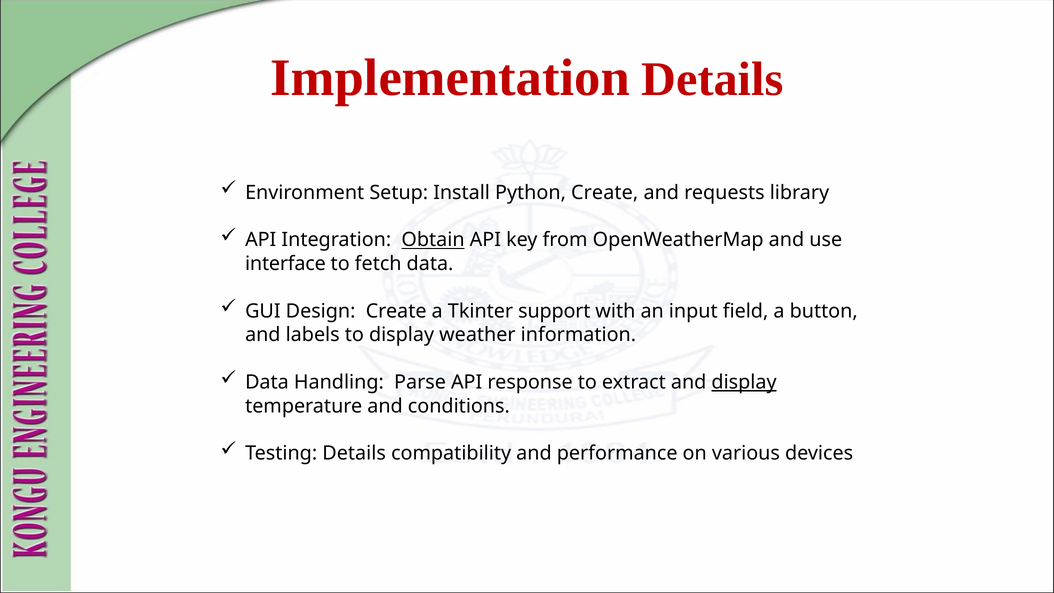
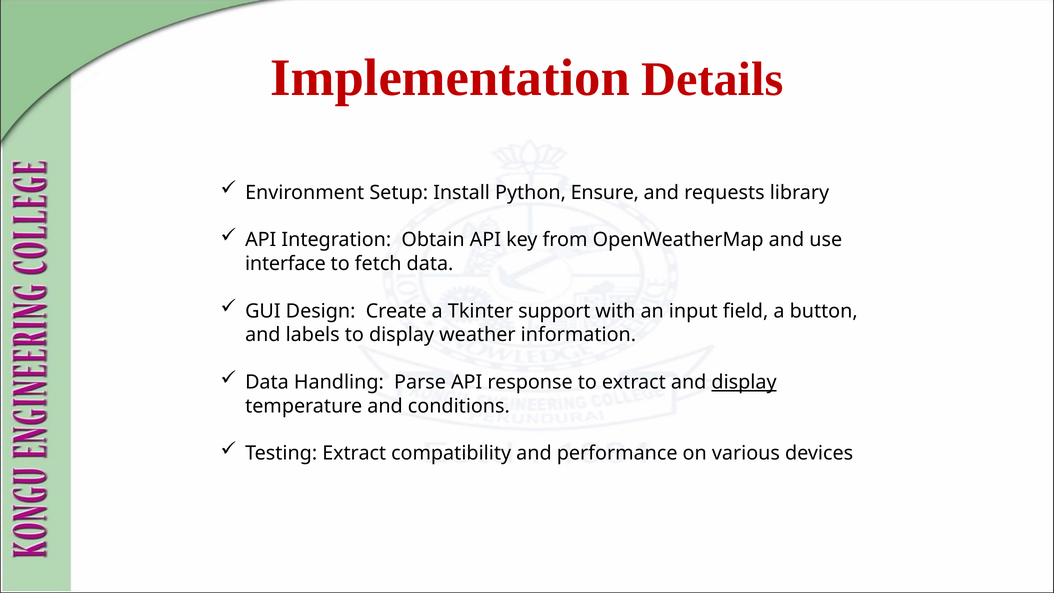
Python Create: Create -> Ensure (605, 192)
Obtain underline: present -> none (433, 240)
Testing Details: Details -> Extract (354, 453)
